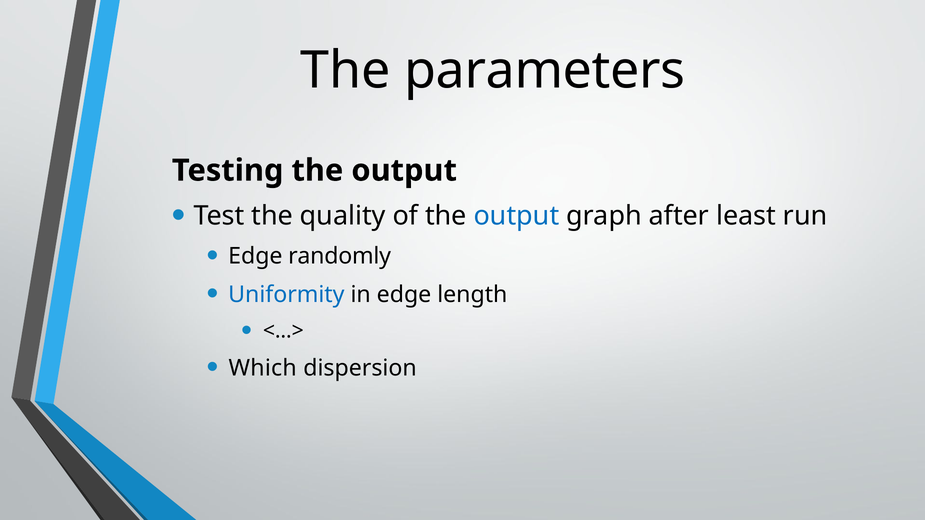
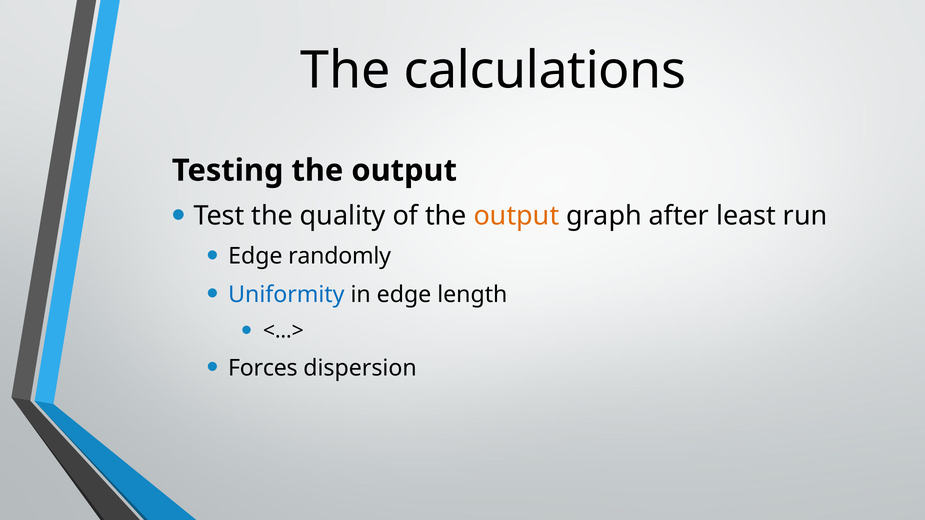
parameters: parameters -> calculations (545, 71)
output colour: blue -> orange (516, 216)
Which: Which -> Forces (263, 368)
